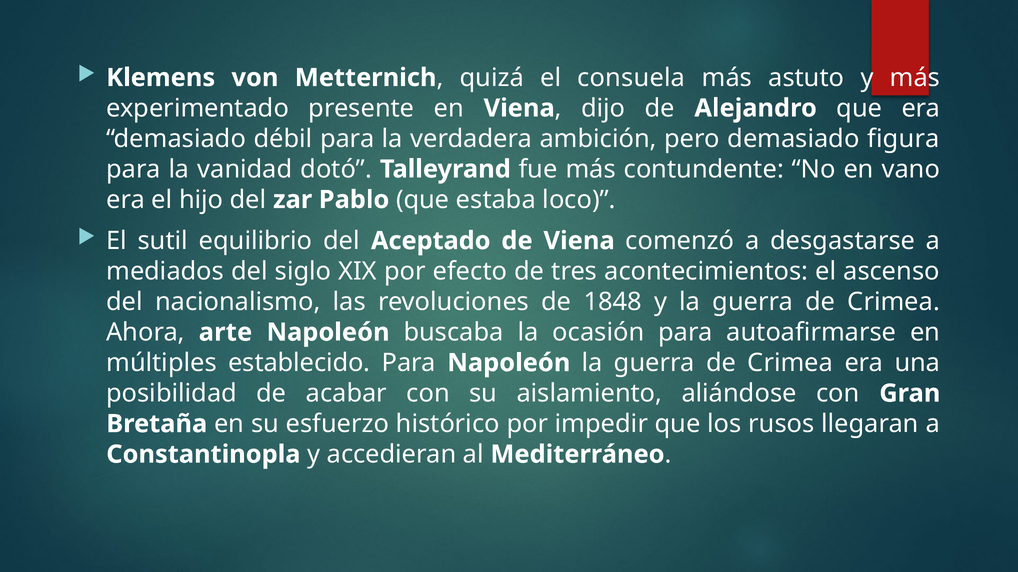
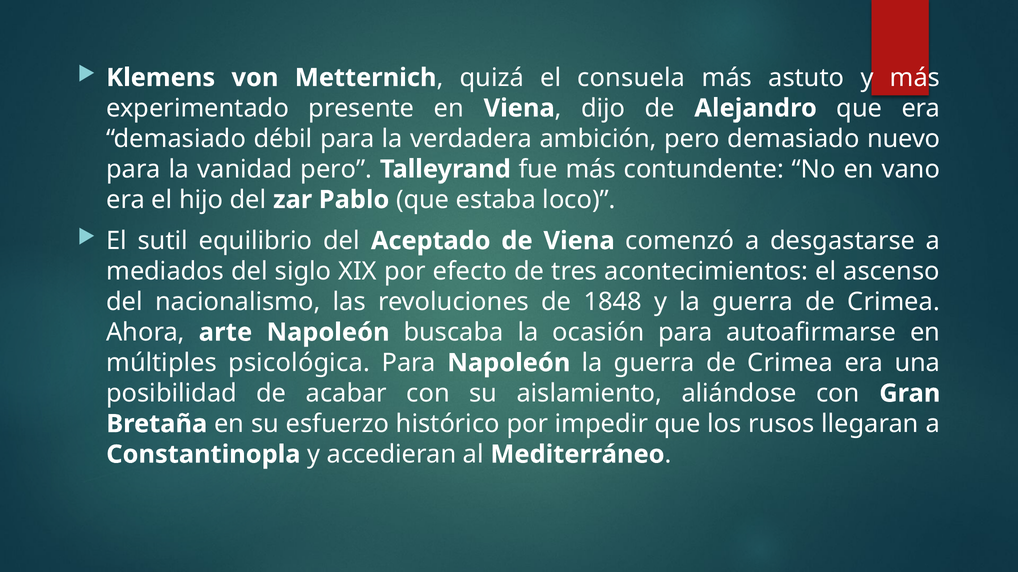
figura: figura -> nuevo (904, 139)
vanidad dotó: dotó -> pero (336, 169)
establecido: establecido -> psicológica (299, 363)
